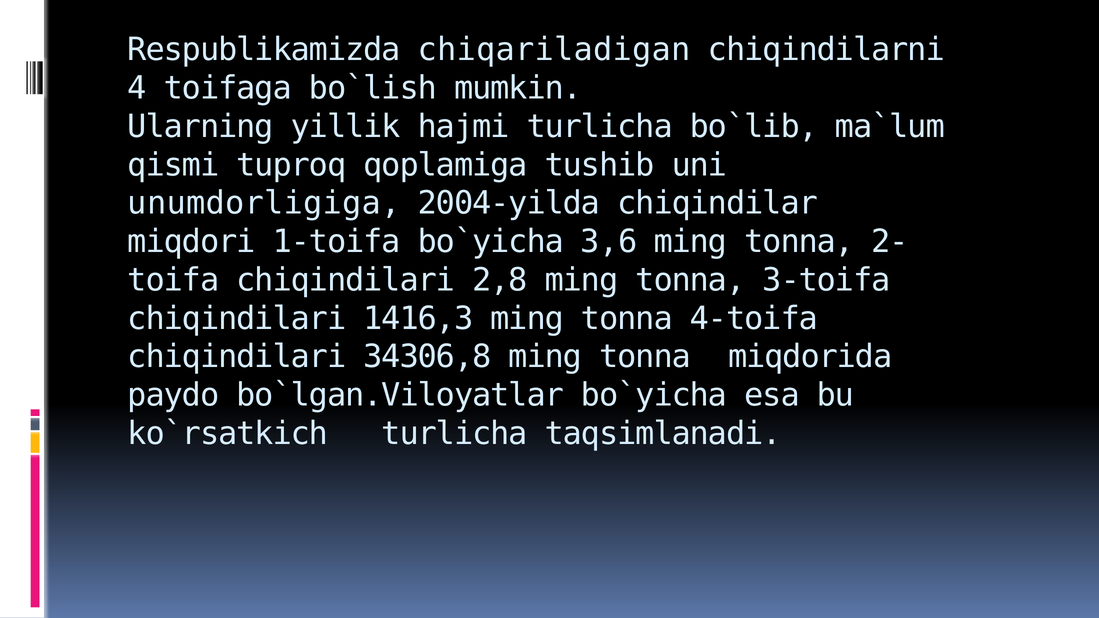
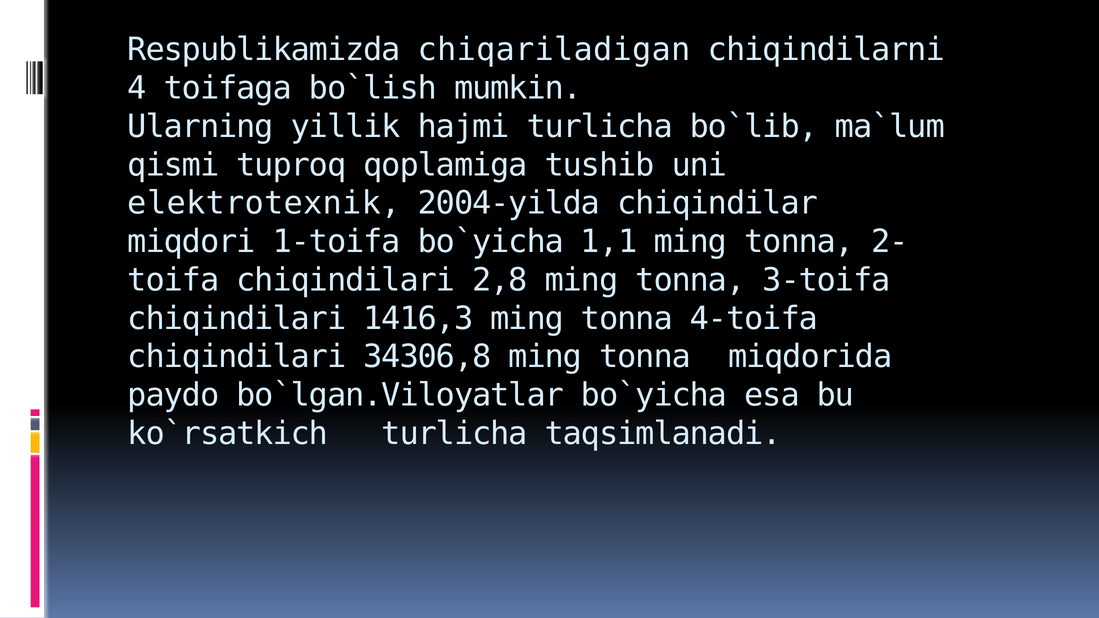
unumdorligiga: unumdorligiga -> elektrotexnik (264, 203)
3,6: 3,6 -> 1,1 (609, 242)
